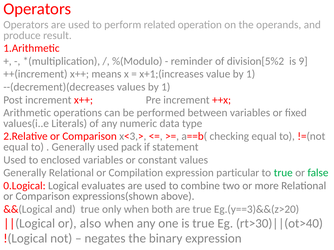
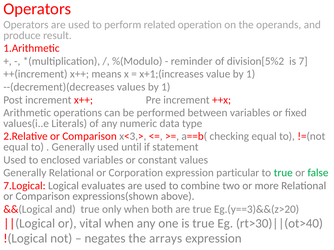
9: 9 -> 7 (303, 61)
pack: pack -> until (131, 147)
Compilation: Compilation -> Corporation (136, 173)
0.Logical: 0.Logical -> 7.Logical (24, 186)
also: also -> vital (91, 224)
binary: binary -> arrays (166, 239)
